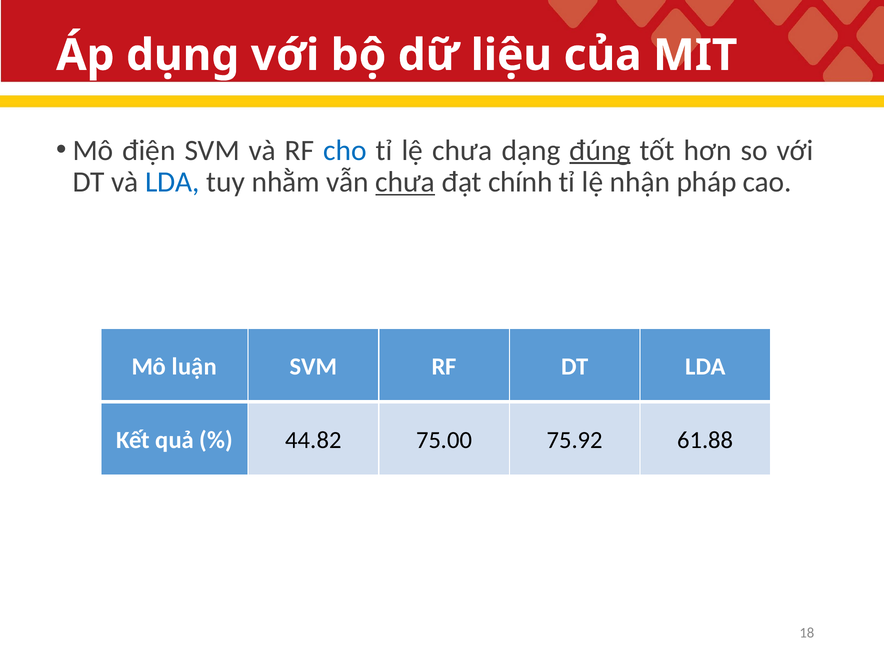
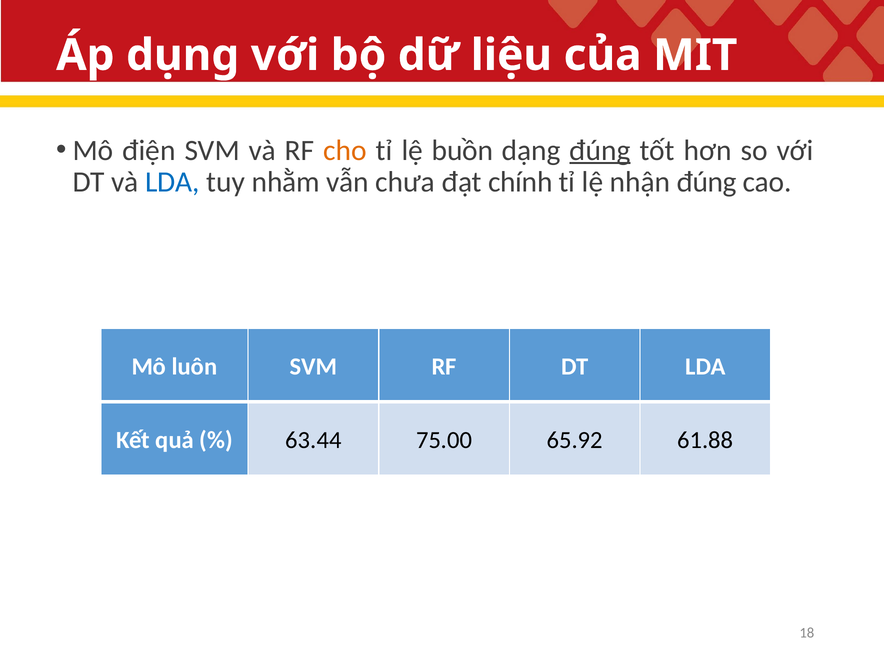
cho colour: blue -> orange (345, 150)
lệ chưa: chưa -> buồn (462, 150)
chưa underline: present -> none (405, 182)
nhận pháp: pháp -> đúng (707, 182)
luận: luận -> luôn (194, 367)
44.82: 44.82 -> 63.44 (313, 440)
75.92: 75.92 -> 65.92 (575, 440)
